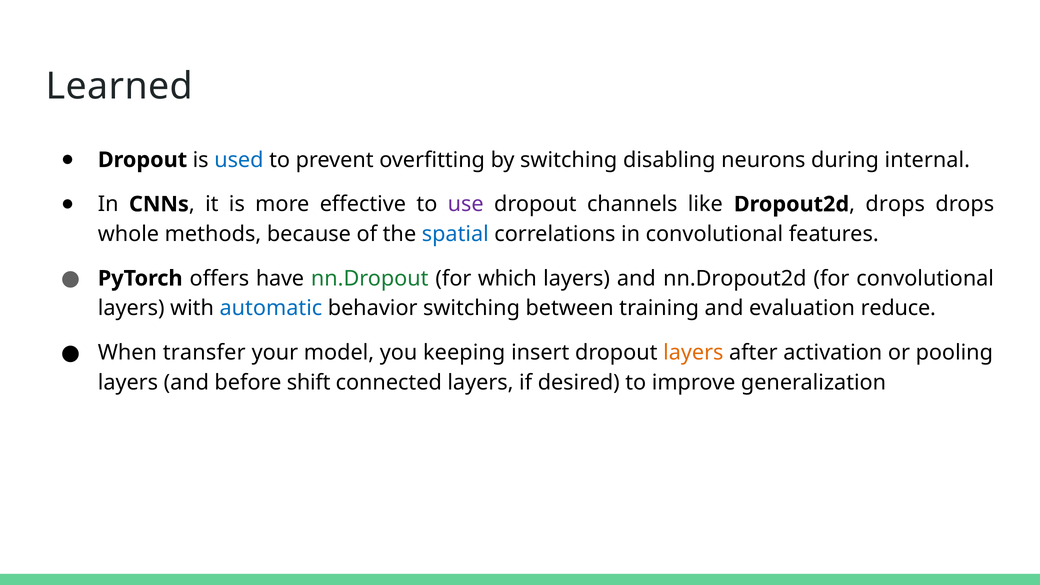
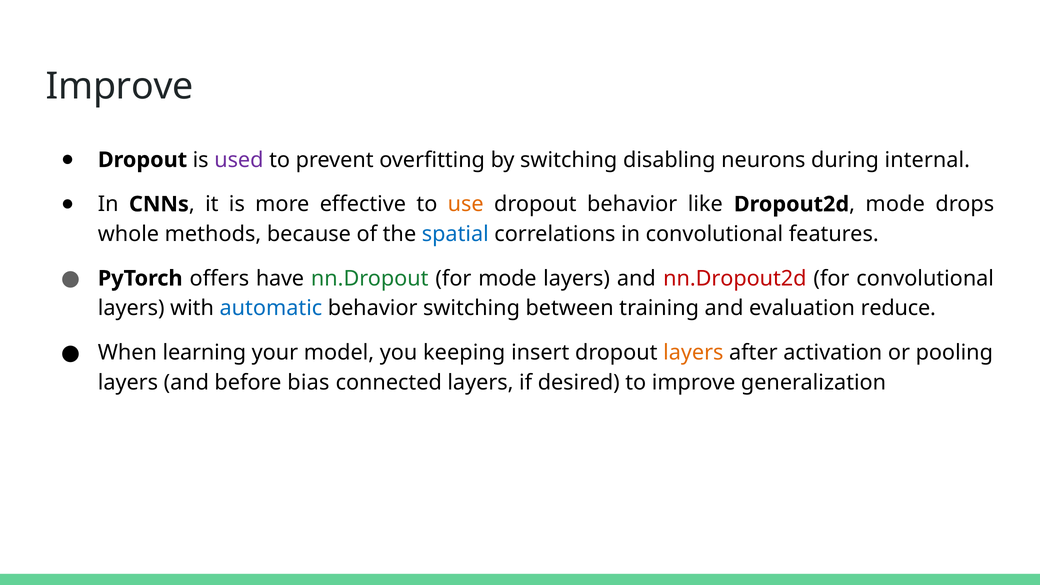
Learned: Learned -> Improve (120, 86)
used colour: blue -> purple (239, 160)
use colour: purple -> orange (466, 204)
dropout channels: channels -> behavior (632, 204)
Dropout2d drops: drops -> mode (895, 204)
for which: which -> mode (507, 278)
nn.Dropout2d colour: black -> red (735, 278)
transfer: transfer -> learning (204, 353)
shift: shift -> bias (308, 383)
